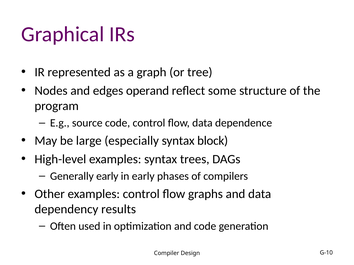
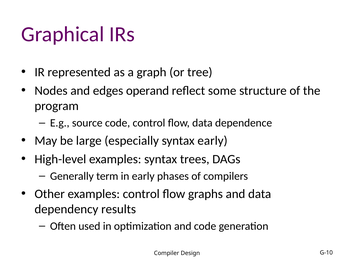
syntax block: block -> early (213, 141)
Generally early: early -> term (107, 176)
